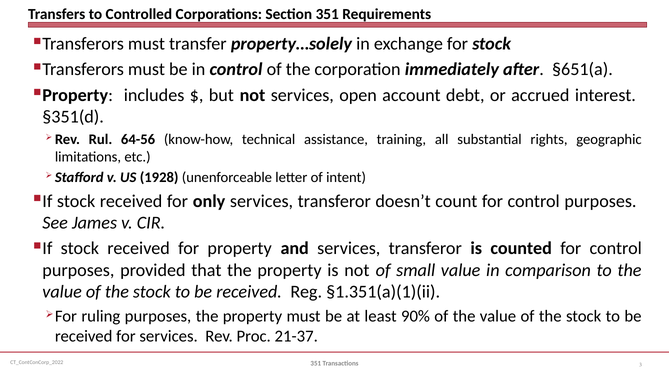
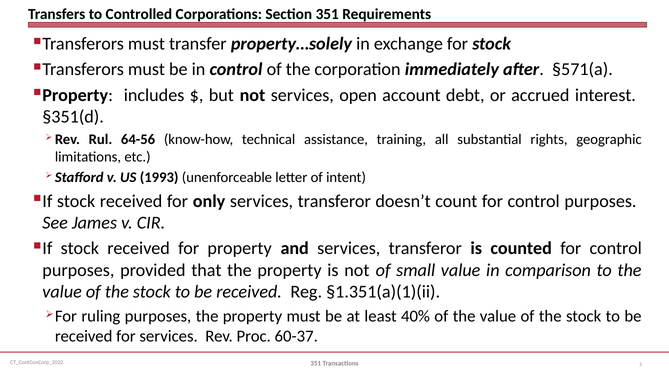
§651(a: §651(a -> §571(a (582, 70)
1928: 1928 -> 1993 (159, 178)
90%: 90% -> 40% (415, 317)
21-37: 21-37 -> 60-37 (296, 337)
